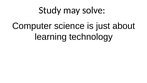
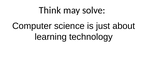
Study: Study -> Think (50, 10)
